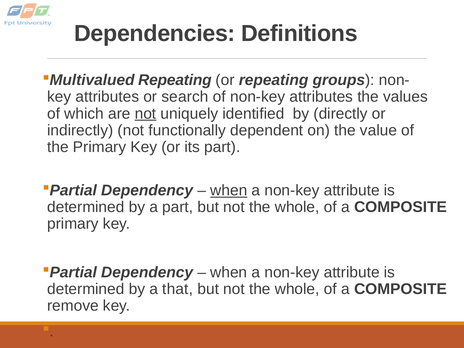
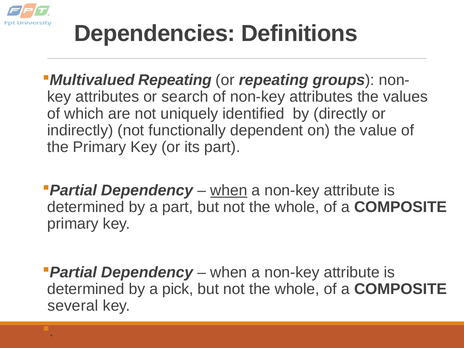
not underline: present -> none (145, 114)
that: that -> pick (178, 289)
remove: remove -> several (73, 306)
